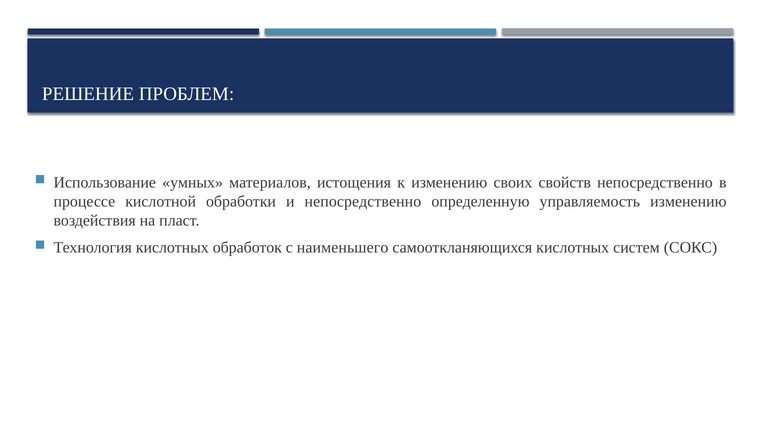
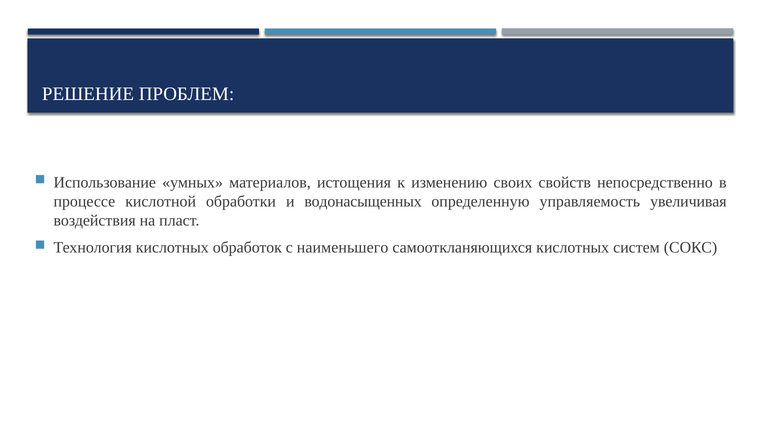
и непосредственно: непосредственно -> водонасыщенных (363, 202)
управляемость изменению: изменению -> увеличивая (688, 202)
